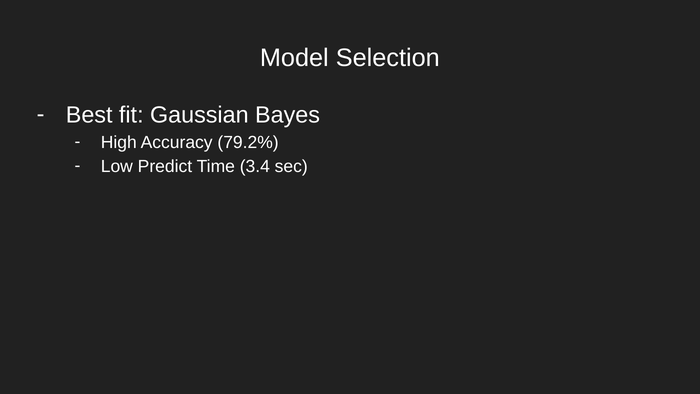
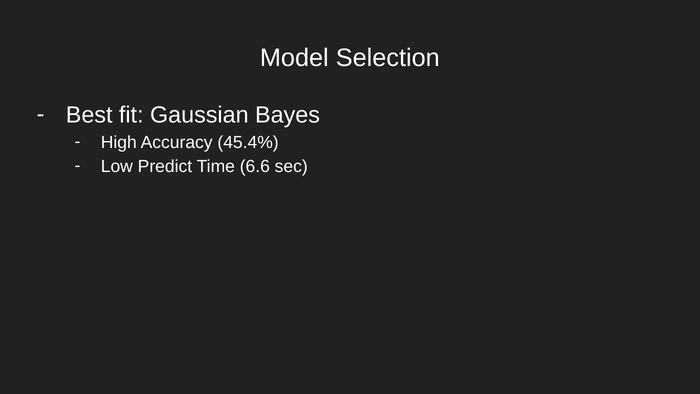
79.2%: 79.2% -> 45.4% (248, 142)
3.4: 3.4 -> 6.6 (255, 166)
